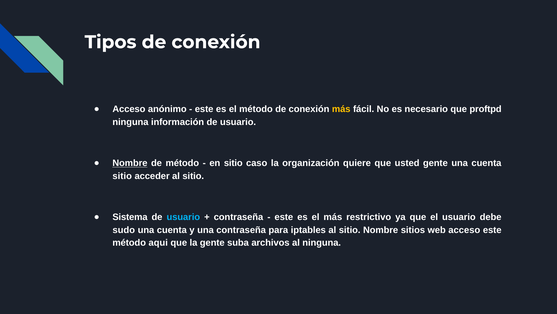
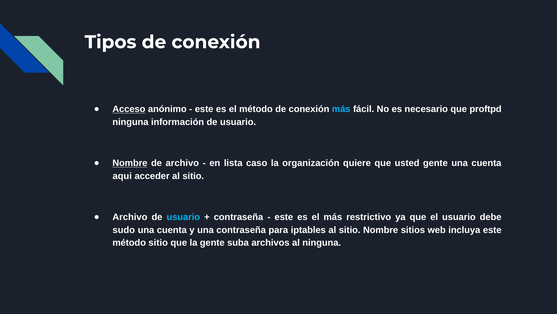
Acceso underline: none -> present (129, 109)
más colour: yellow -> light blue (341, 109)
de método: método -> archivo (182, 163)
en sitio: sitio -> lista (233, 163)
sitio: sitio -> aqui (122, 176)
Sistema: Sistema -> Archivo (130, 217)
web acceso: acceso -> incluya (464, 230)
método aqui: aqui -> sitio (158, 242)
